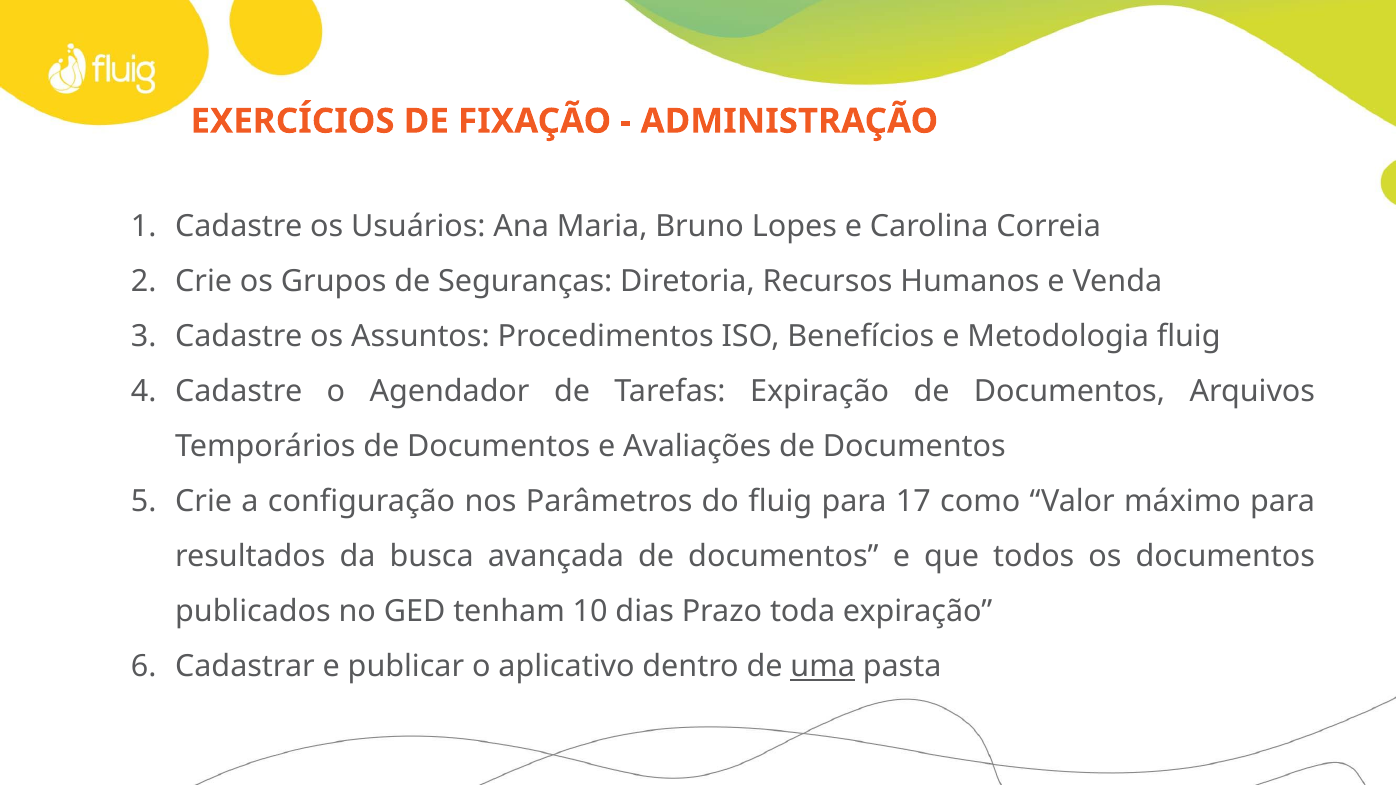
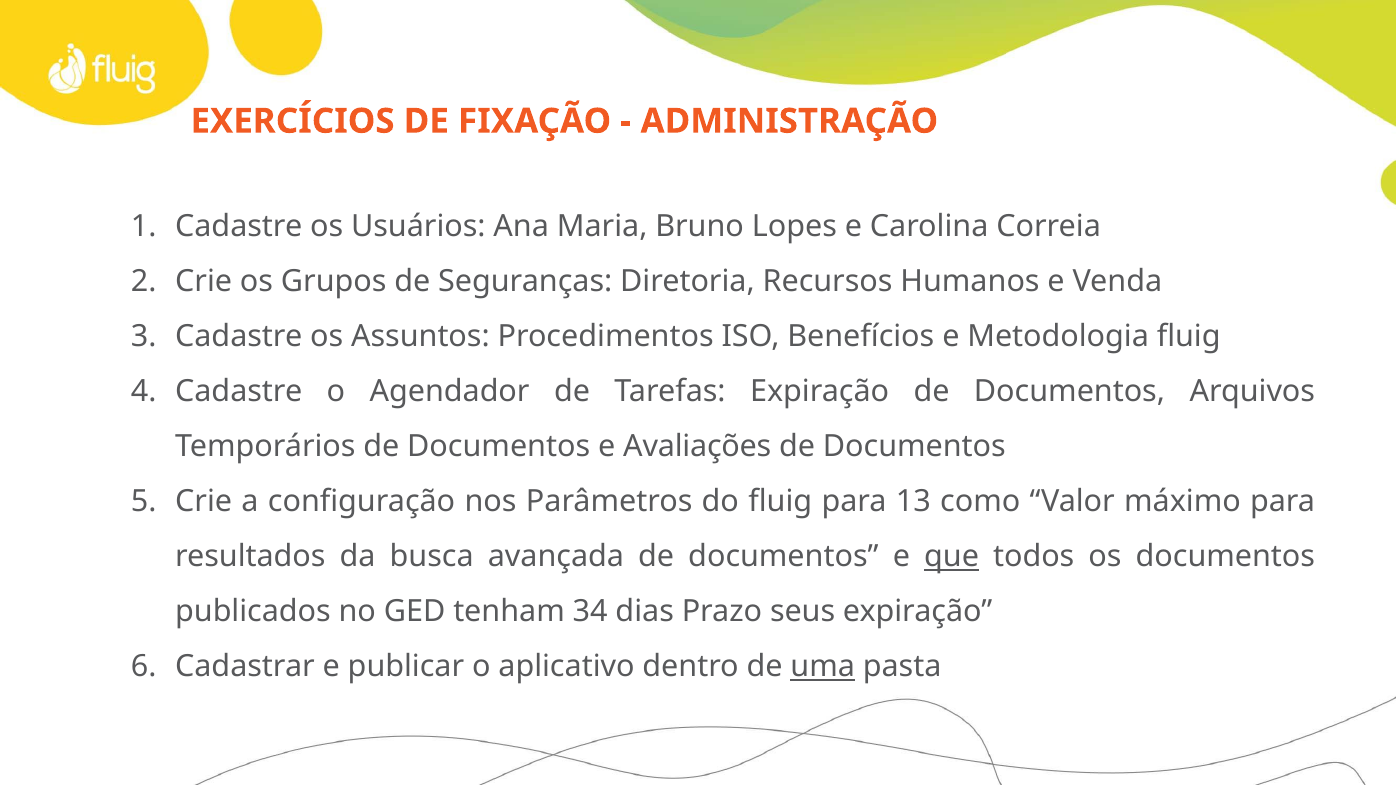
17: 17 -> 13 (913, 502)
que underline: none -> present (952, 557)
10: 10 -> 34 (590, 612)
toda: toda -> seus (803, 612)
